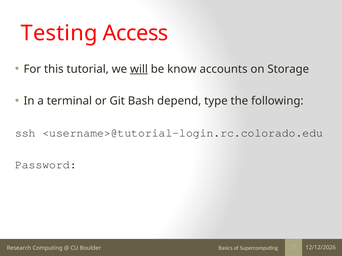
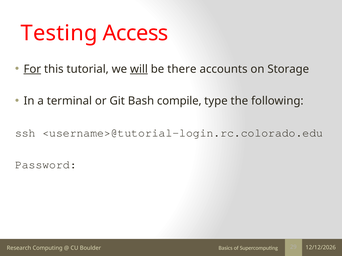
For underline: none -> present (32, 69)
know: know -> there (182, 69)
depend: depend -> compile (179, 101)
